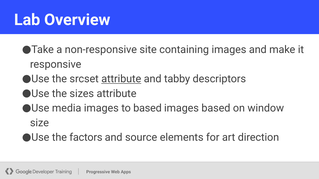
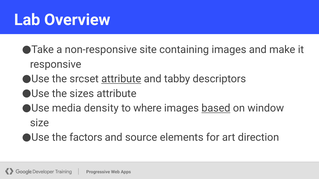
media images: images -> density (101, 108)
to based: based -> where (147, 108)
based underline: none -> present (216, 108)
